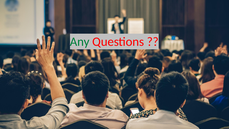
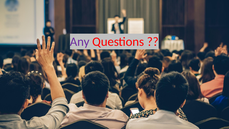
Any colour: green -> purple (80, 42)
